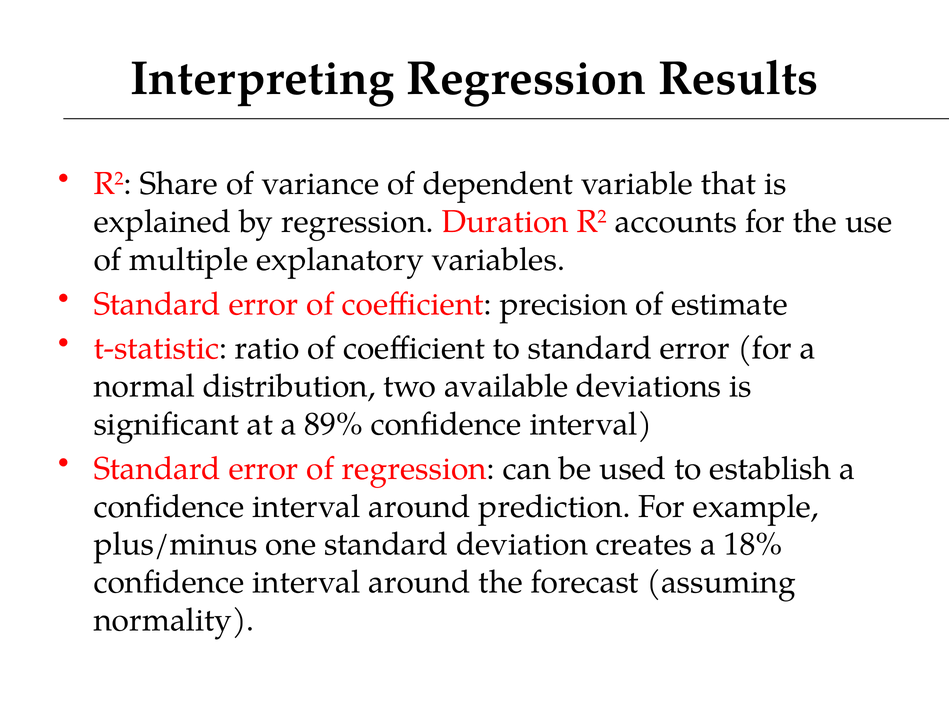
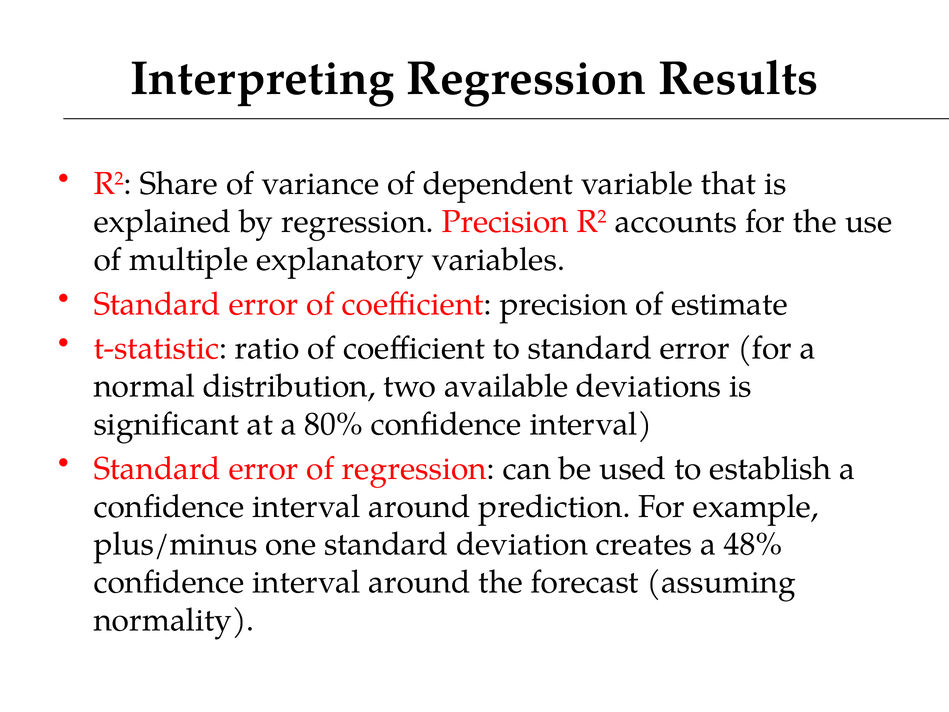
regression Duration: Duration -> Precision (505, 222)
89%: 89% -> 80% (334, 424)
18%: 18% -> 48% (753, 544)
